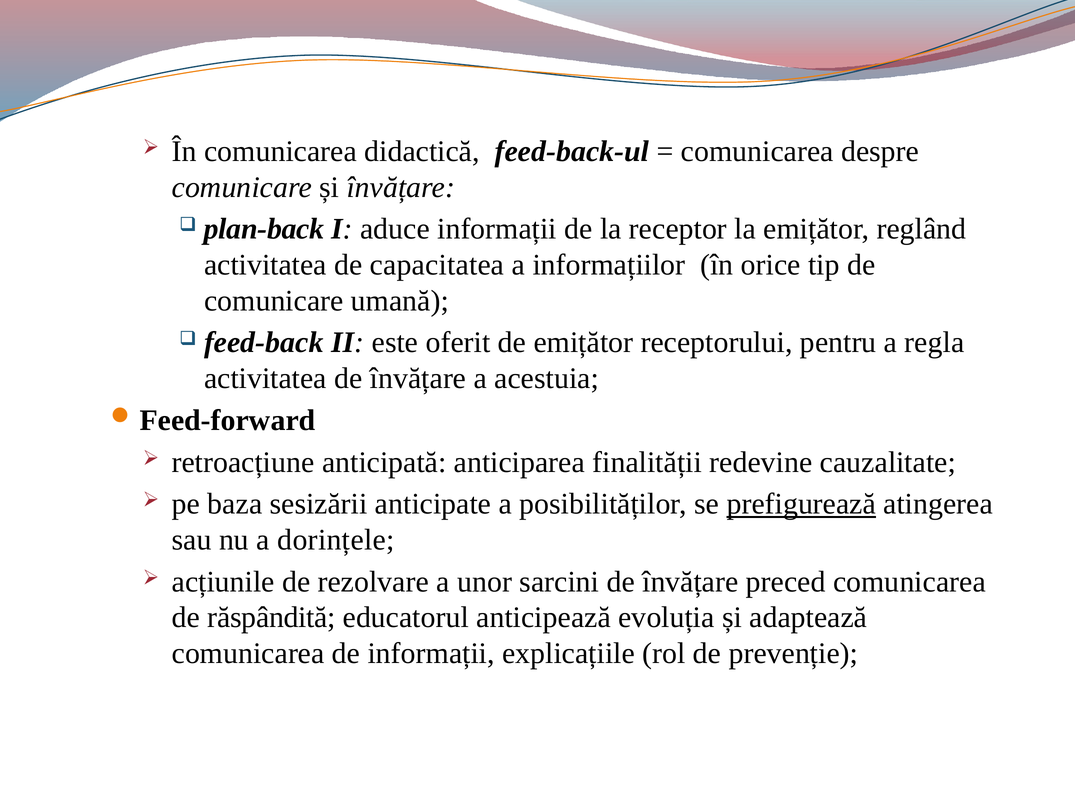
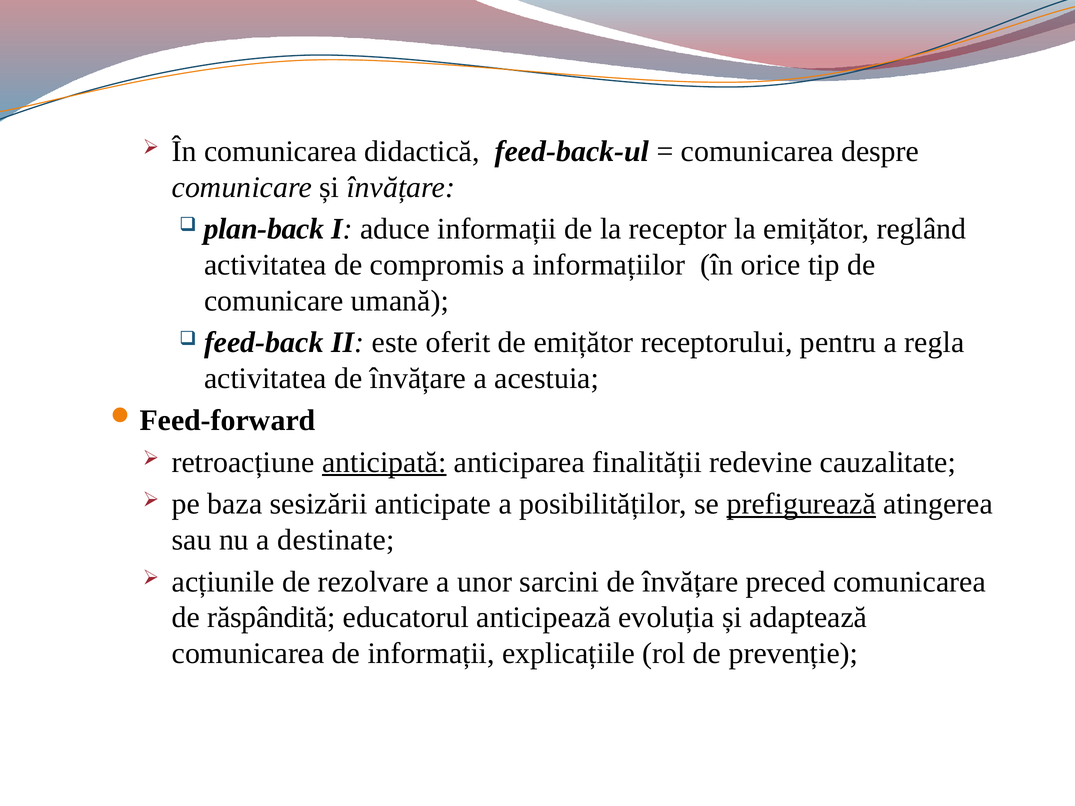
capacitatea: capacitatea -> compromis (437, 265)
anticipată underline: none -> present (384, 462)
dorințele: dorințele -> destinate (336, 540)
